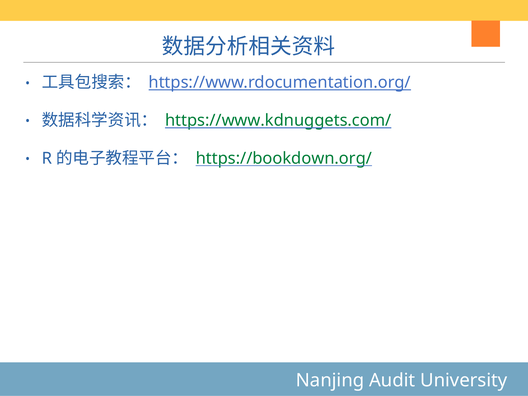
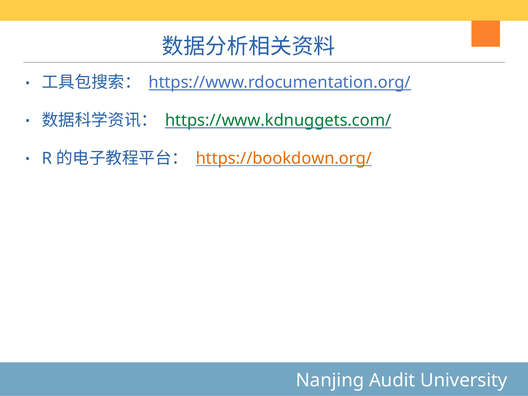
https://bookdown.org/ colour: green -> orange (284, 158)
